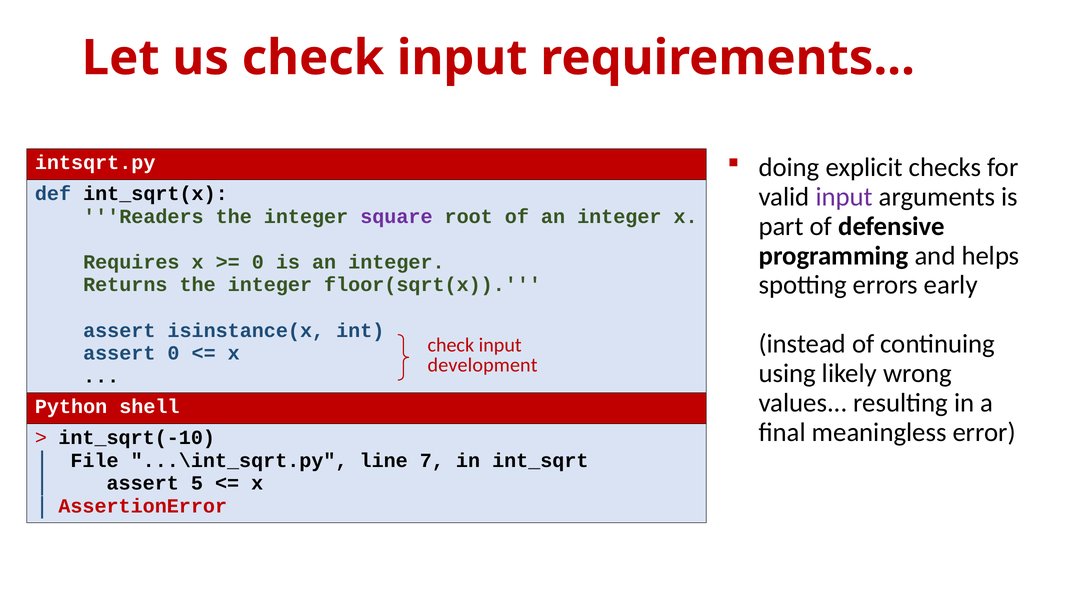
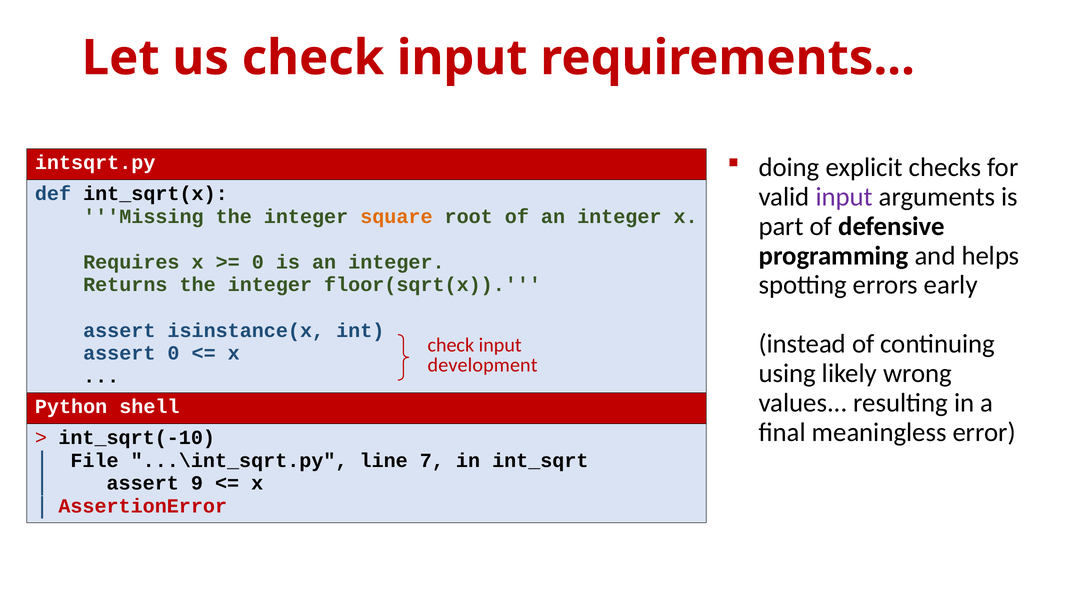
Readers: Readers -> Missing (143, 216)
square colour: purple -> orange (396, 216)
5: 5 -> 9 (197, 483)
